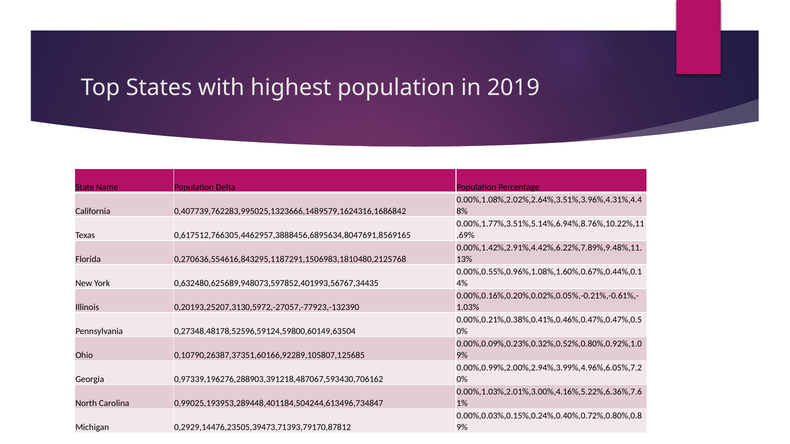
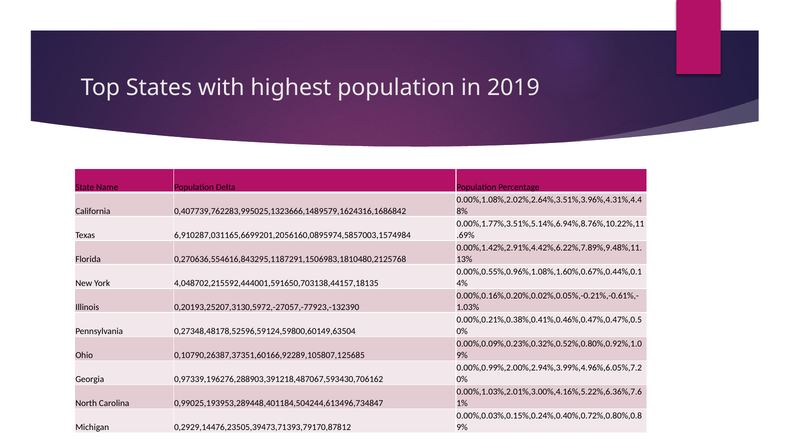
0,617512,766305,4462957,3888456,6895634,8047691,8569165: 0,617512,766305,4462957,3888456,6895634,8047691,8569165 -> 6,910287,031165,6699201,2056160,0895974,5857003,1574984 (292, 235)
0,632480,625689,948073,597852,401993,56767,34435: 0,632480,625689,948073,597852,401993,56767,34435 -> 4,048702,215592,444001,591650,703138,44157,18135 (276, 283)
